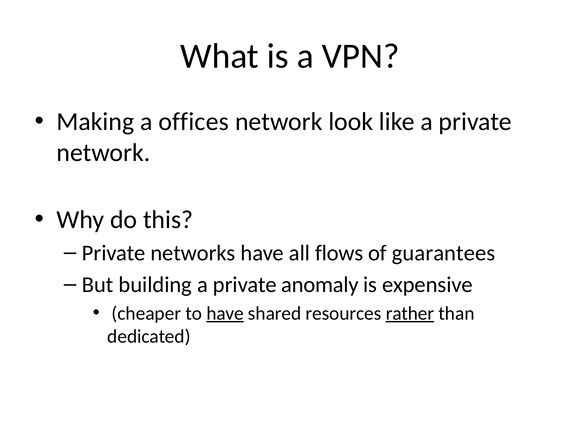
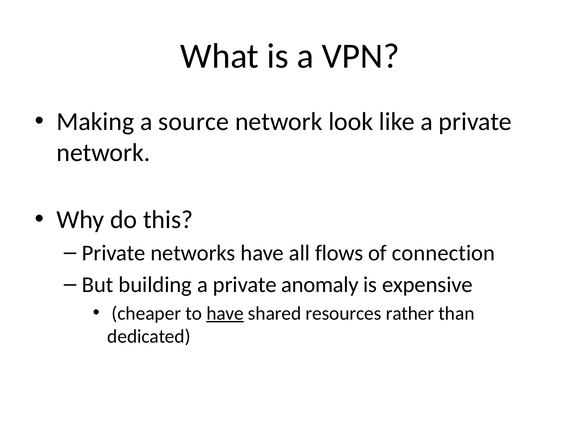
offices: offices -> source (194, 122)
guarantees: guarantees -> connection (444, 253)
rather underline: present -> none (410, 313)
